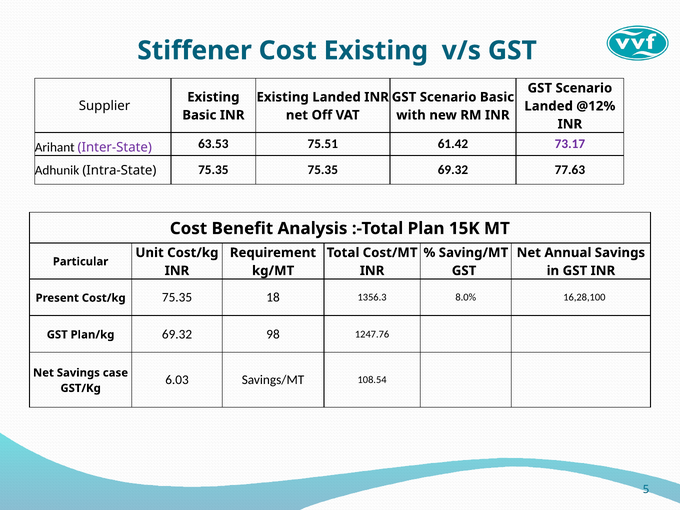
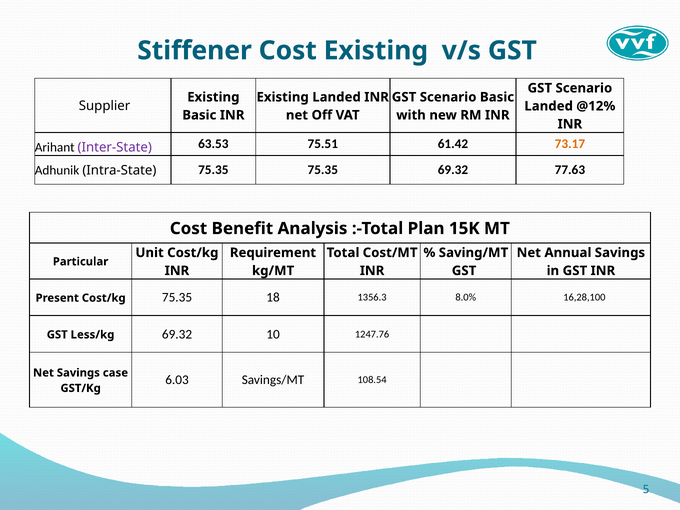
73.17 colour: purple -> orange (570, 144)
Plan/kg: Plan/kg -> Less/kg (92, 335)
98: 98 -> 10 (273, 334)
